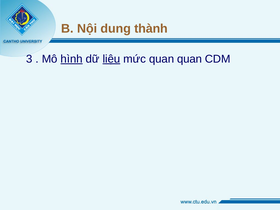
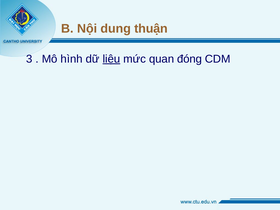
thành: thành -> thuận (151, 29)
hình underline: present -> none (72, 59)
quan quan: quan -> đóng (190, 59)
